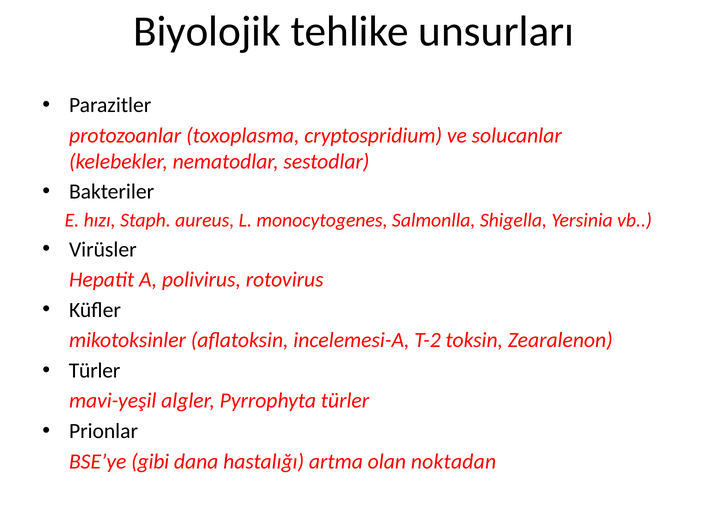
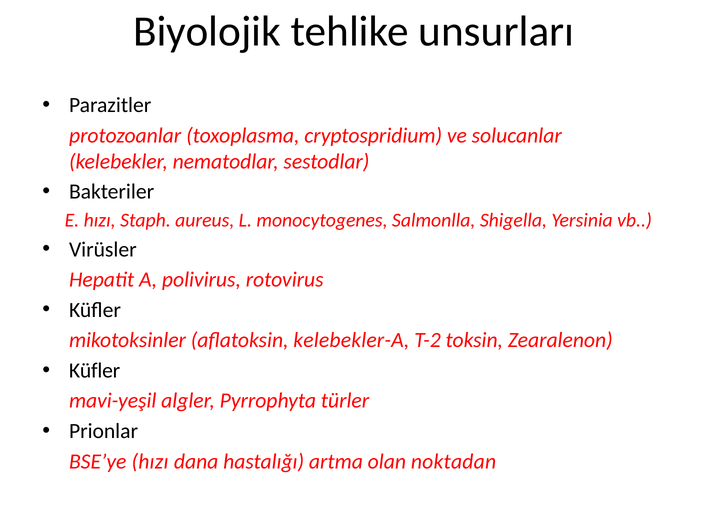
incelemesi-A: incelemesi-A -> kelebekler-A (351, 340)
Türler: Türler -> Küfler (95, 371)
BSE’ye gibi: gibi -> hızı (150, 461)
